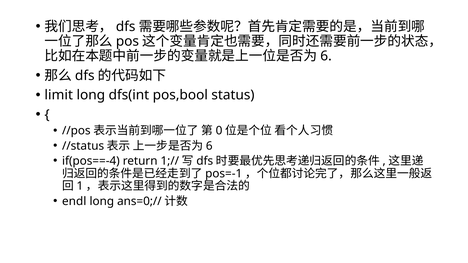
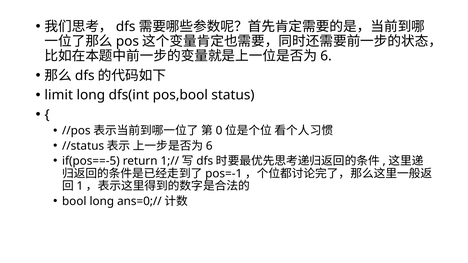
if(pos==-4: if(pos==-4 -> if(pos==-5 (91, 161)
endl: endl -> bool (74, 201)
